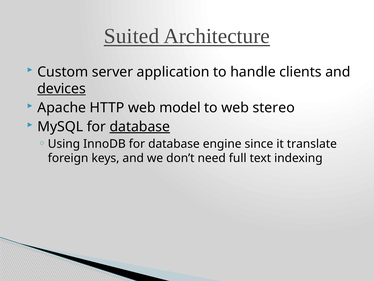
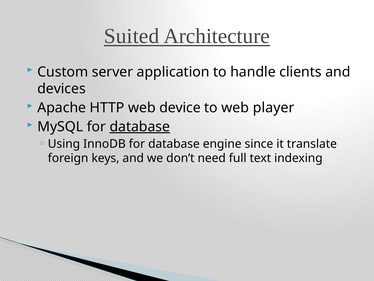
devices underline: present -> none (62, 89)
model: model -> device (180, 108)
stereo: stereo -> player (274, 108)
